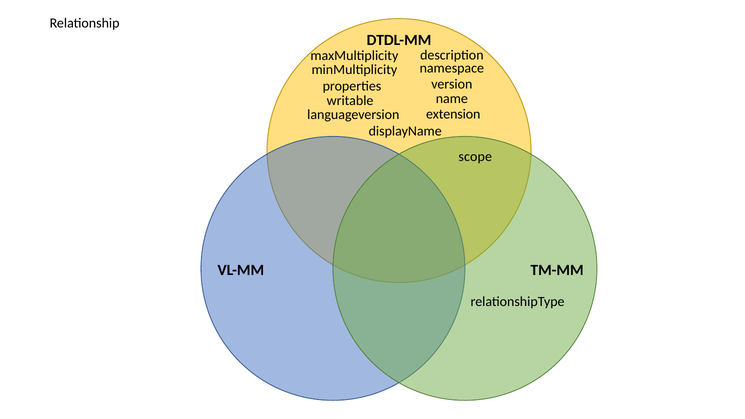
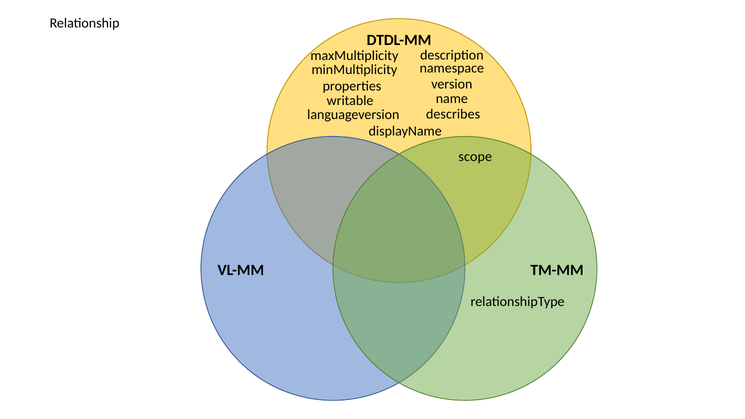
extension: extension -> describes (453, 114)
